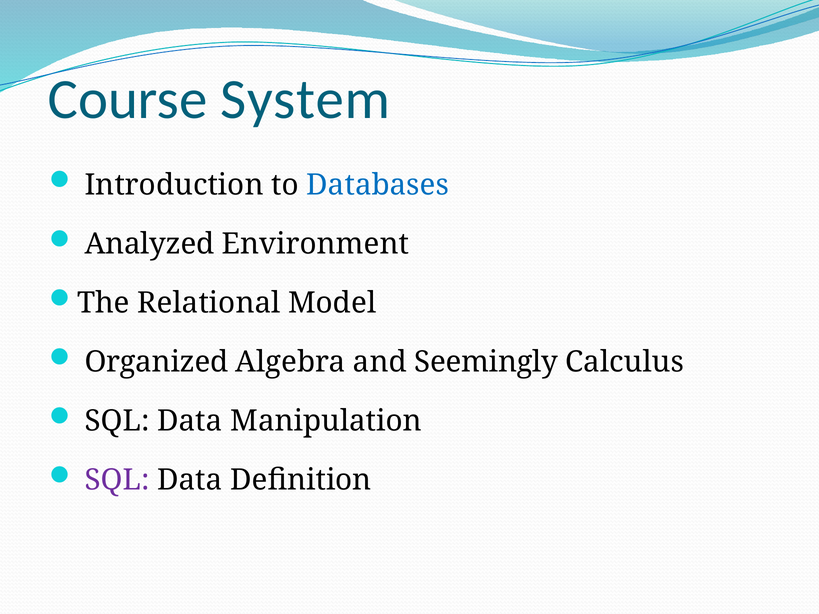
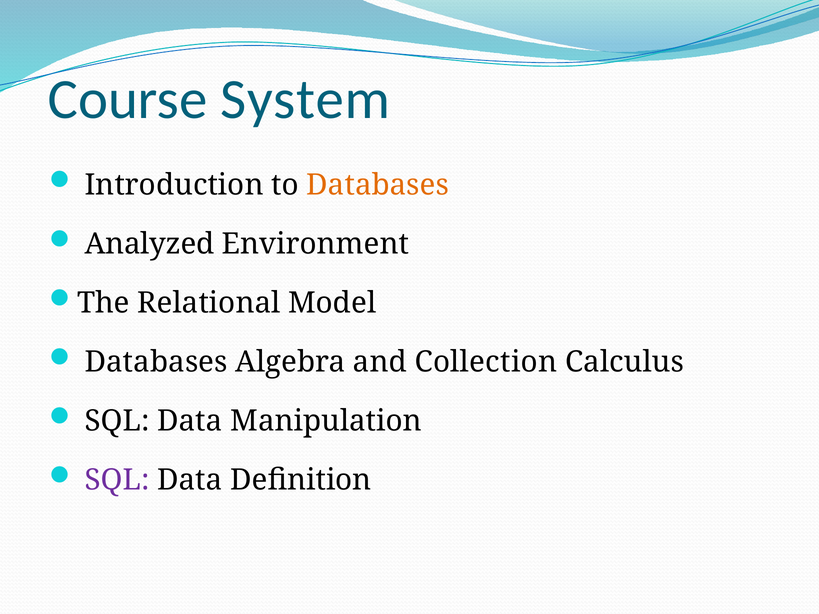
Databases colour: blue -> orange (378, 185)
Organized: Organized -> Databases (156, 362)
Seemingly: Seemingly -> Collection (486, 362)
